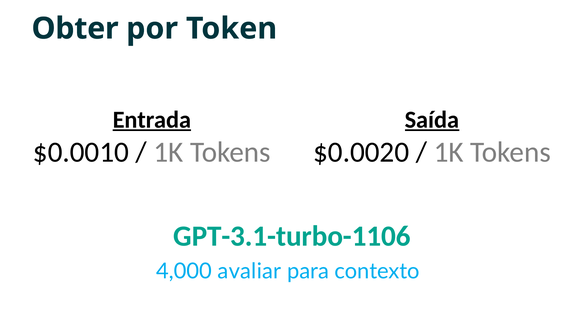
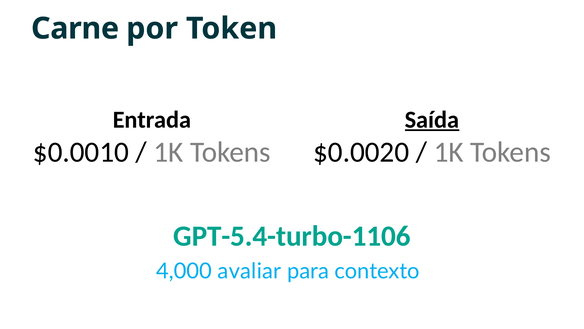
Obter: Obter -> Carne (75, 28)
Entrada underline: present -> none (152, 120)
GPT-3.1-turbo-1106: GPT-3.1-turbo-1106 -> GPT-5.4-turbo-1106 (292, 236)
